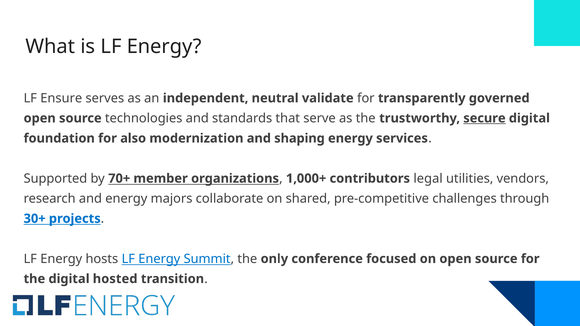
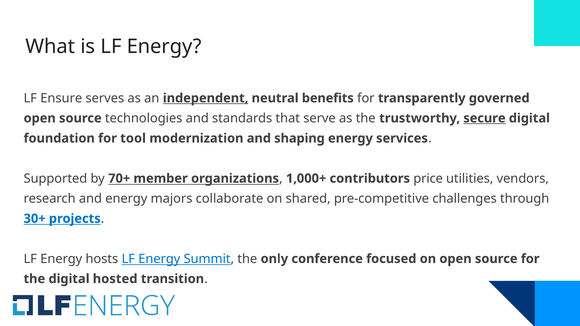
independent underline: none -> present (206, 98)
validate: validate -> benefits (328, 98)
also: also -> tool (133, 138)
legal: legal -> price (428, 179)
